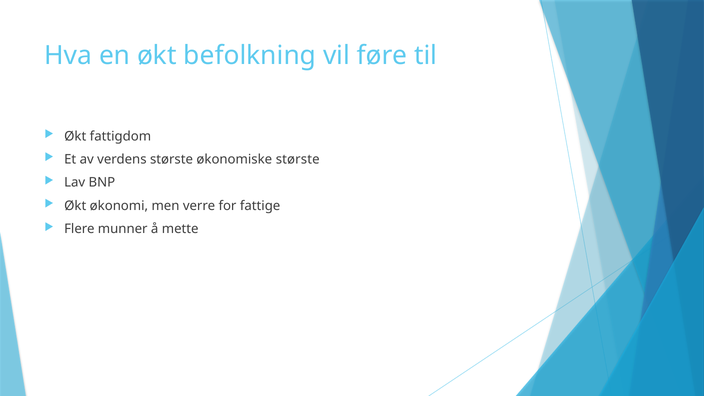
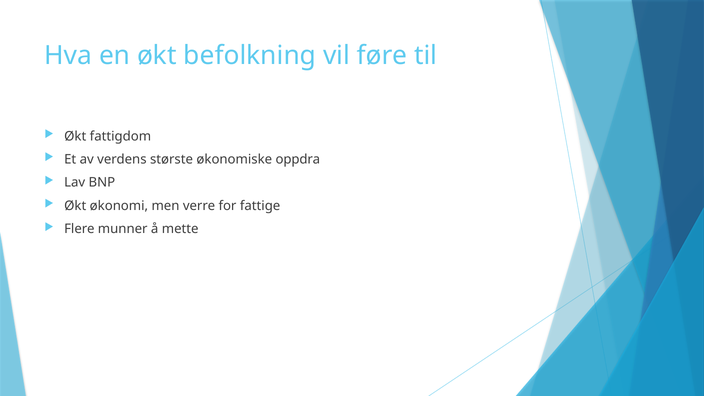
økonomiske største: største -> oppdra (298, 159)
